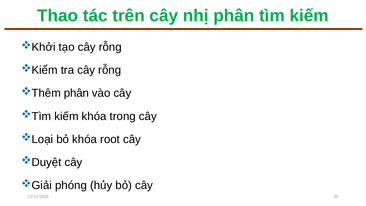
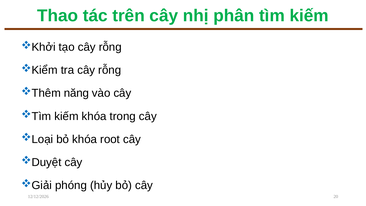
phân: phân -> năng (76, 93)
